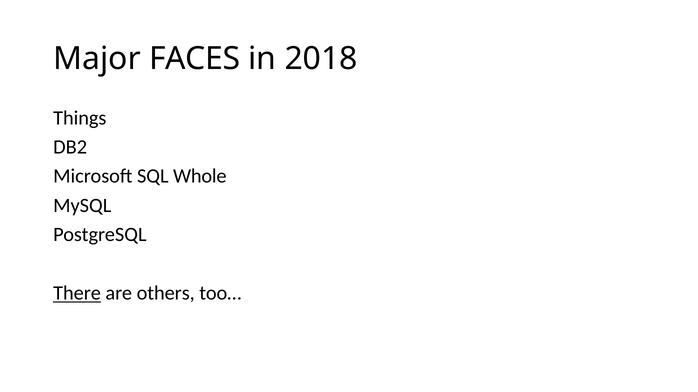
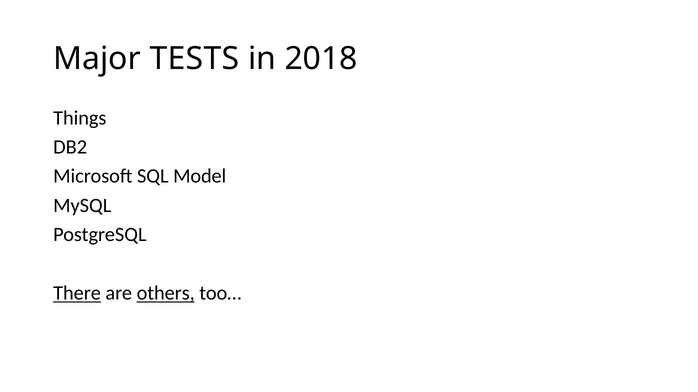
FACES: FACES -> TESTS (194, 59)
Whole: Whole -> Model (200, 177)
others underline: none -> present (166, 294)
